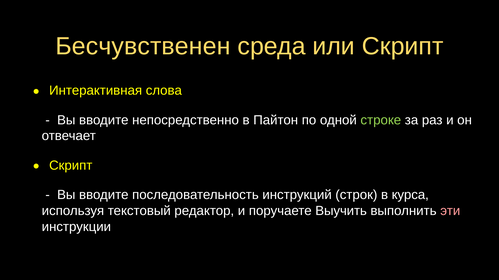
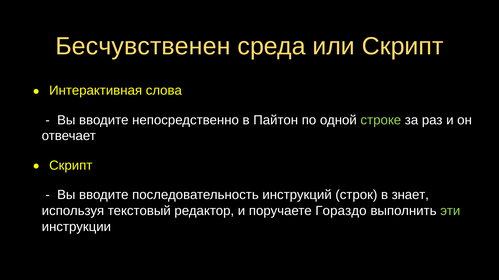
курса: курса -> знает (410, 195)
Выучить: Выучить -> Гораздо (341, 211)
эти colour: pink -> light green (450, 211)
